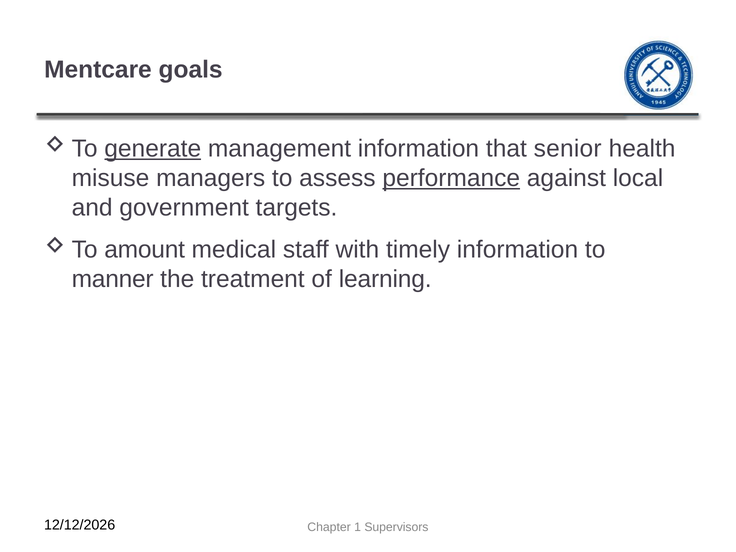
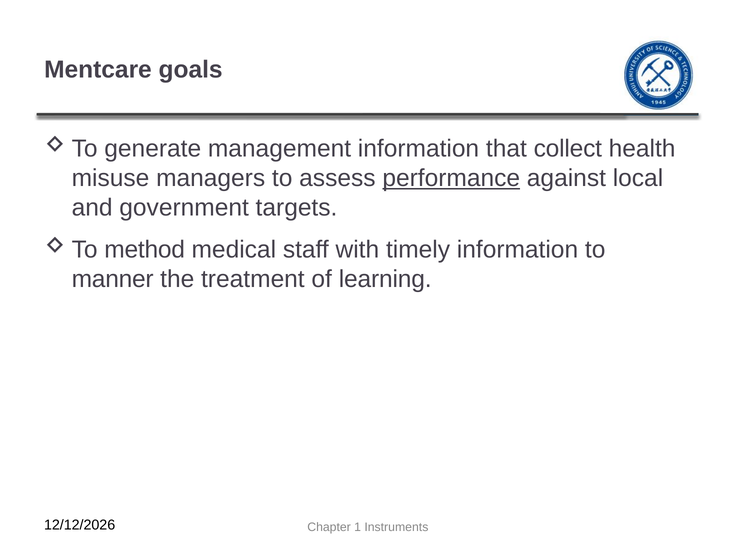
generate underline: present -> none (153, 149)
senior: senior -> collect (568, 149)
amount: amount -> method (145, 249)
Supervisors: Supervisors -> Instruments (396, 527)
